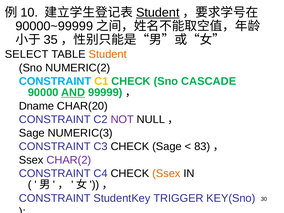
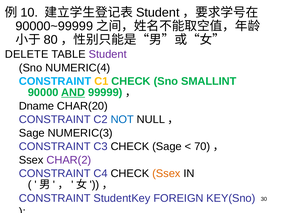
Student underline: present -> none (158, 13)
35: 35 -> 80 (51, 40)
SELECT: SELECT -> DELETE (27, 54)
Student colour: orange -> purple (108, 54)
NUMERIC(2: NUMERIC(2 -> NUMERIC(4 (78, 68)
CASCADE: CASCADE -> SMALLINT (209, 81)
NOT colour: purple -> blue (122, 120)
83: 83 -> 70 (202, 146)
TRIGGER: TRIGGER -> FOREIGN (179, 198)
